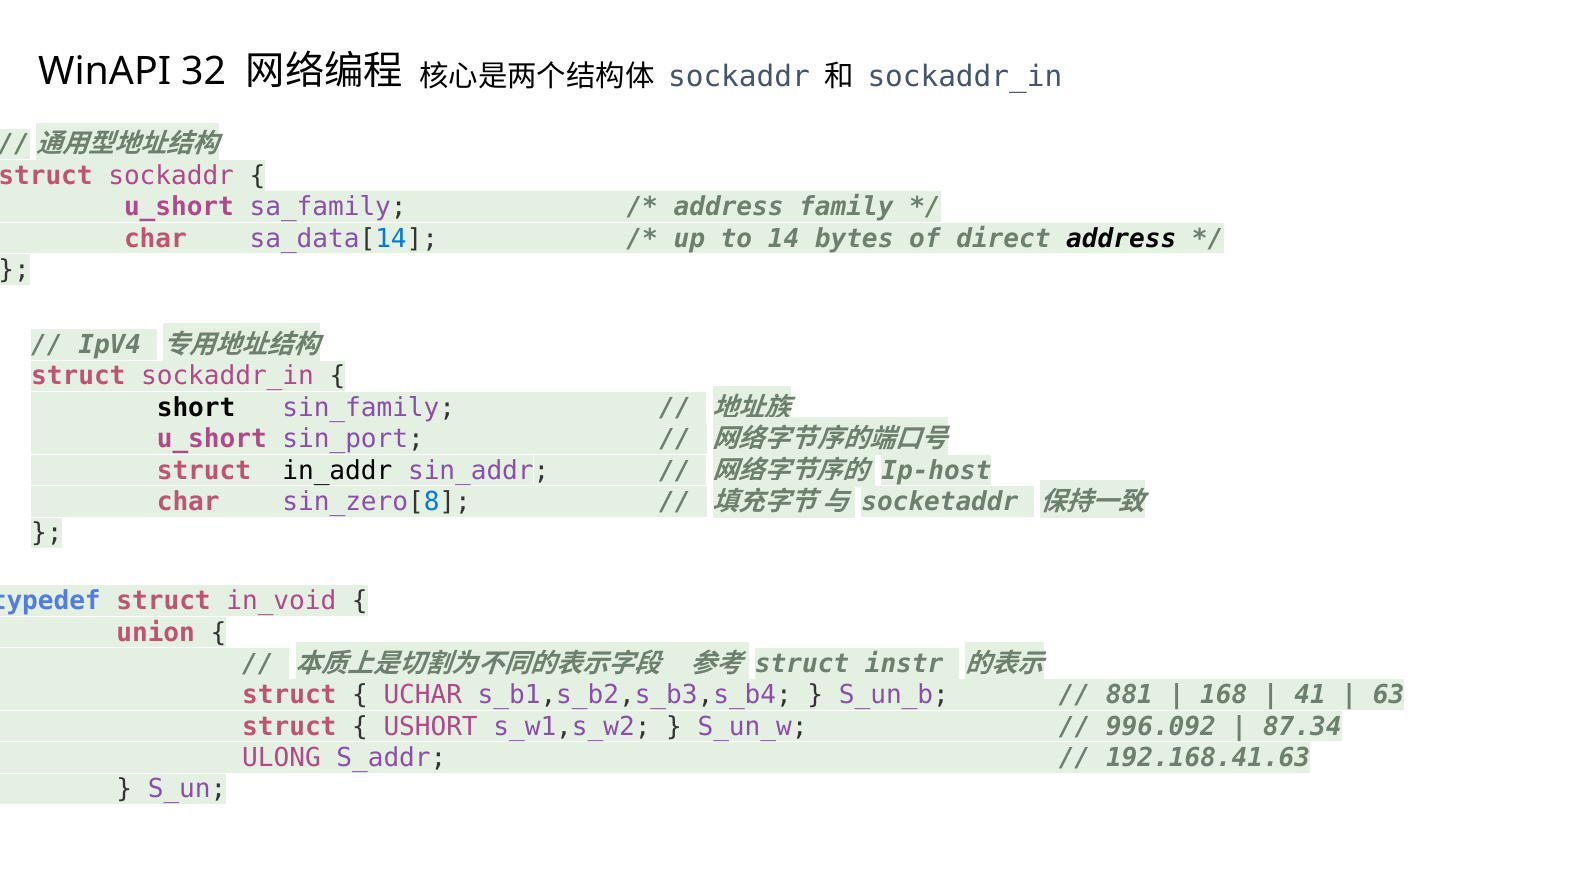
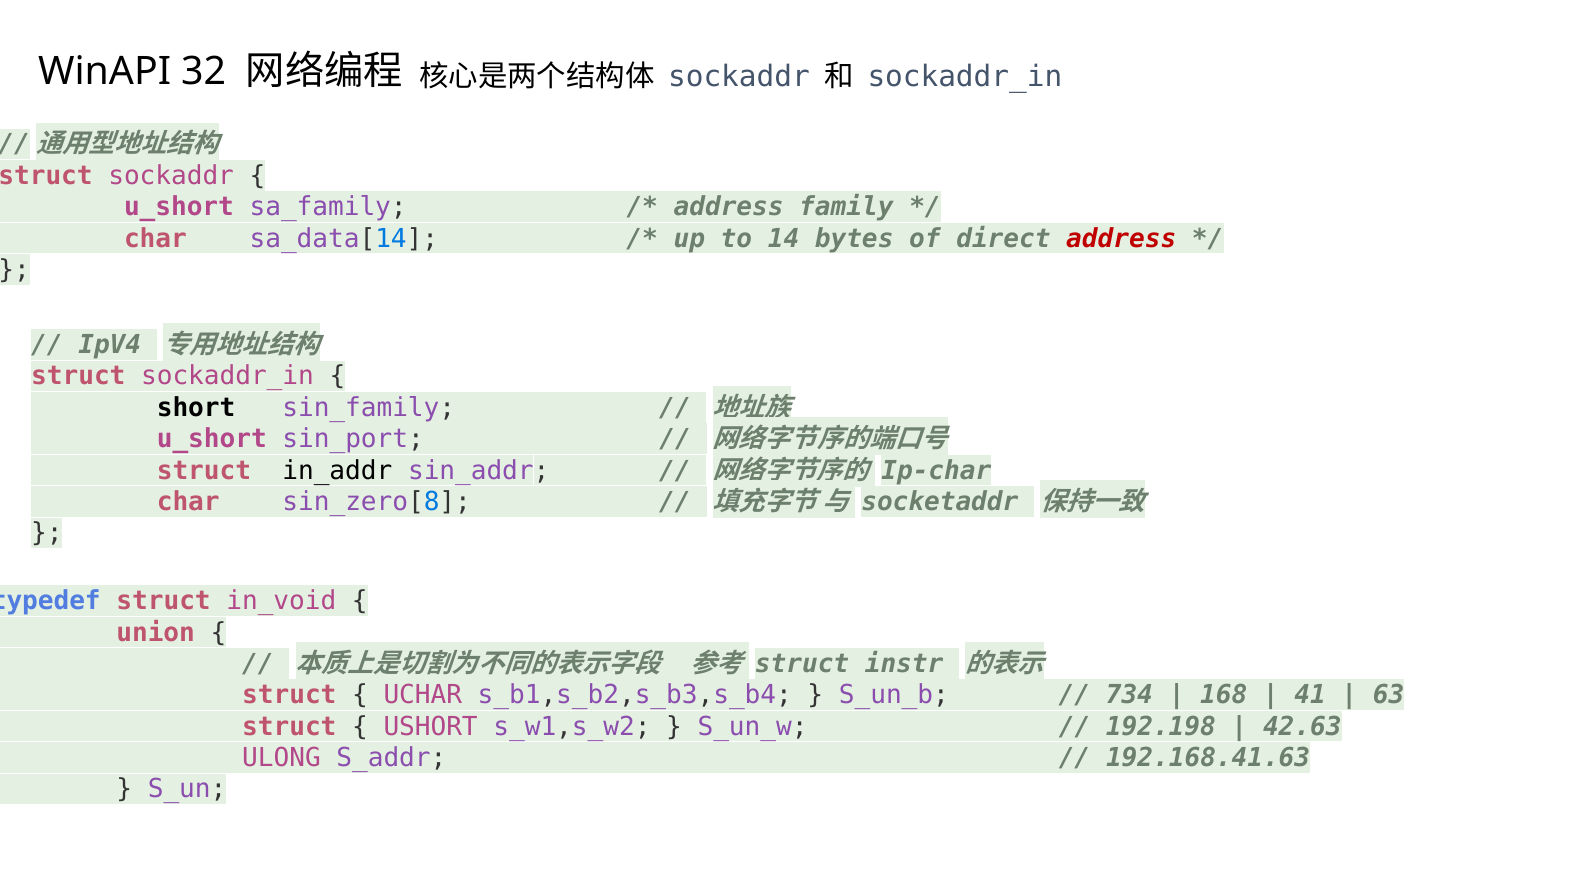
address colour: black -> red (1121, 238)
Ip-host: Ip-host -> Ip-char (936, 471)
881: 881 -> 734 (1129, 695)
996.092: 996.092 -> 192.198 (1161, 727)
87.34: 87.34 -> 42.63 (1302, 727)
